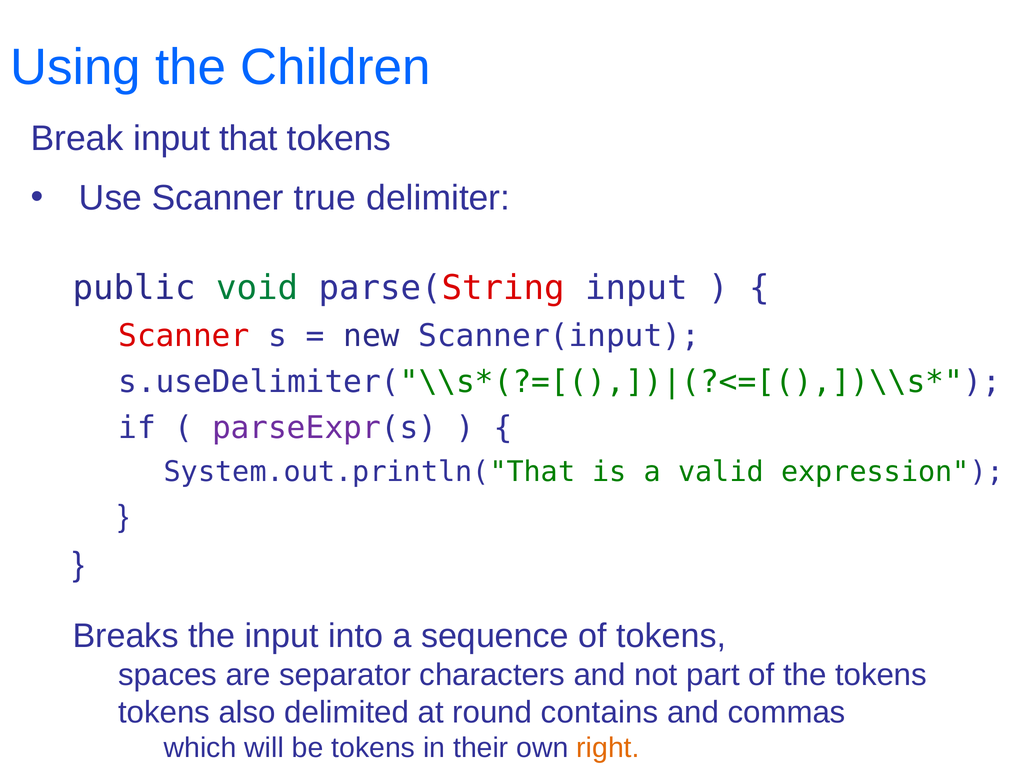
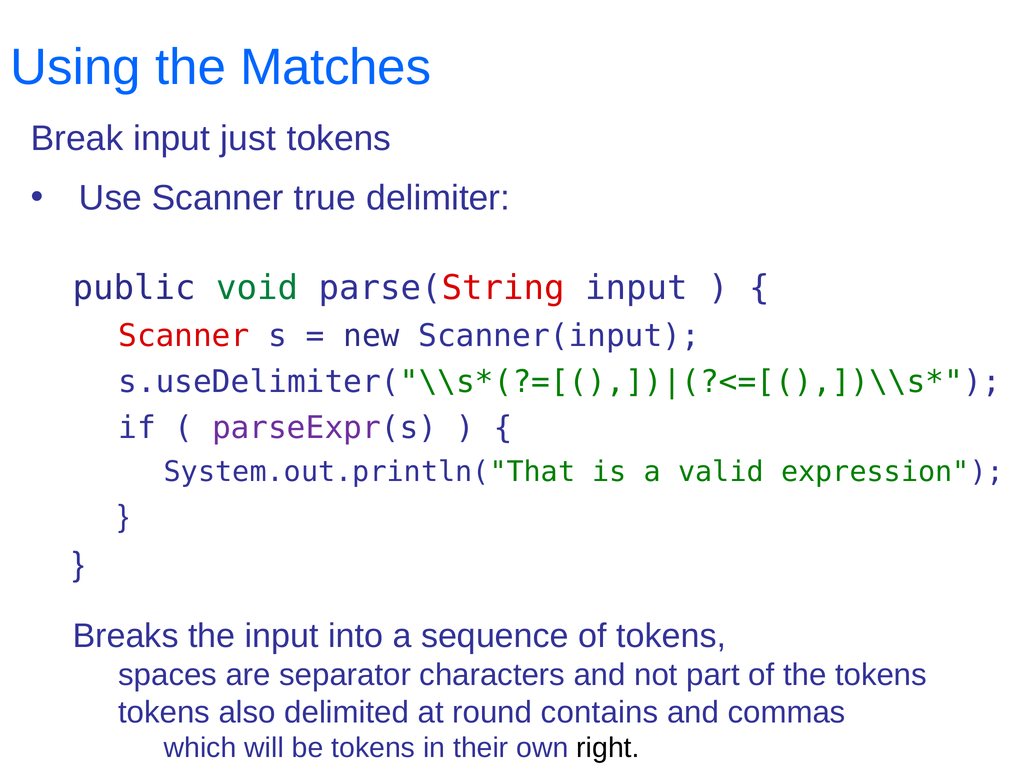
Children: Children -> Matches (336, 67)
that: that -> just (248, 139)
right colour: orange -> black (608, 748)
